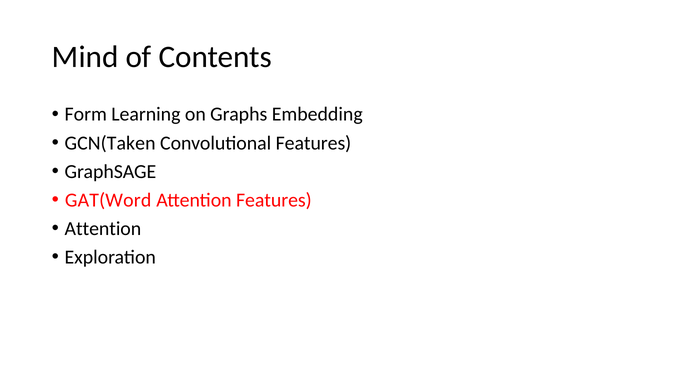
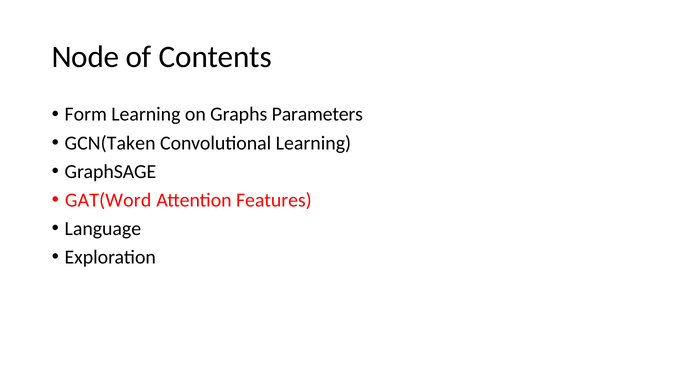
Mind: Mind -> Node (85, 57)
Embedding: Embedding -> Parameters (317, 114)
Convolutional Features: Features -> Learning (313, 143)
Attention: Attention -> Language (103, 228)
